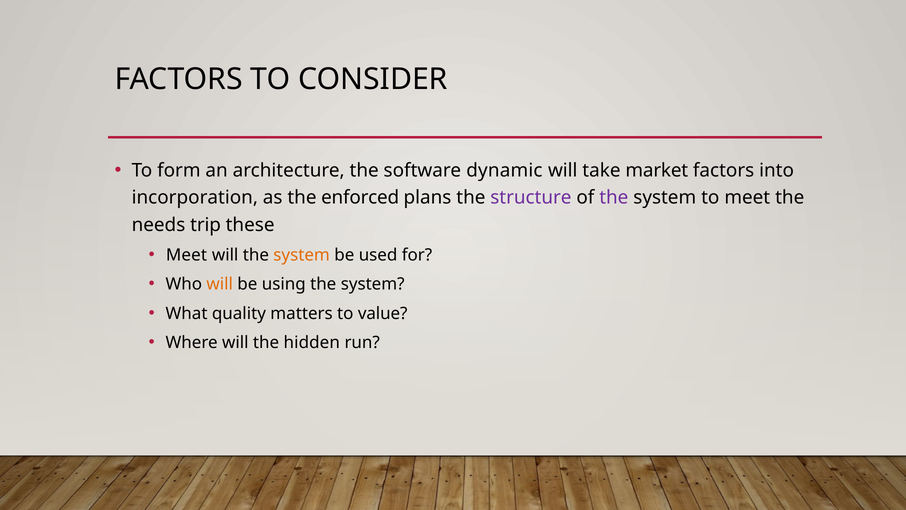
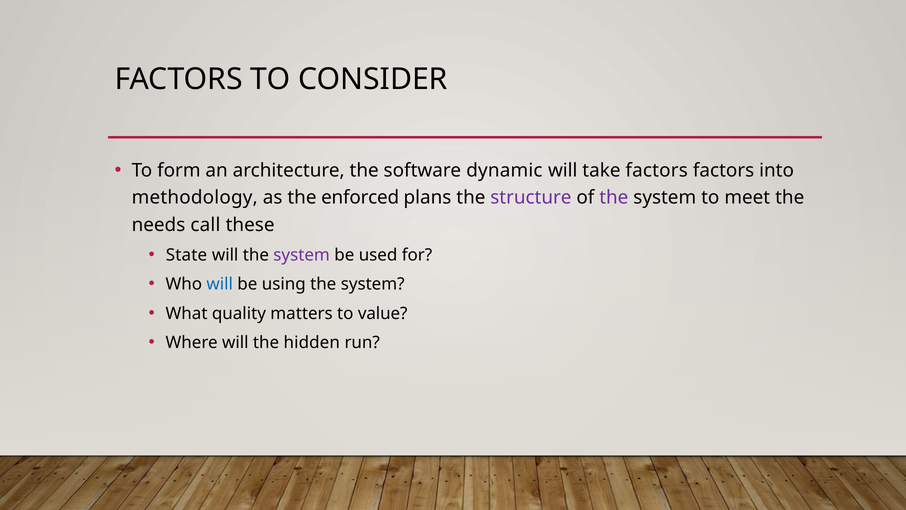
take market: market -> factors (657, 170)
incorporation: incorporation -> methodology (195, 198)
trip: trip -> call (205, 225)
Meet: Meet -> State (186, 255)
system colour: orange -> purple (302, 255)
will colour: orange -> blue (220, 284)
